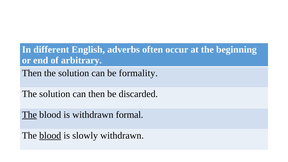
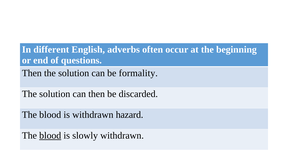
arbitrary: arbitrary -> questions (81, 60)
The underline: present -> none (29, 115)
formal: formal -> hazard (130, 115)
